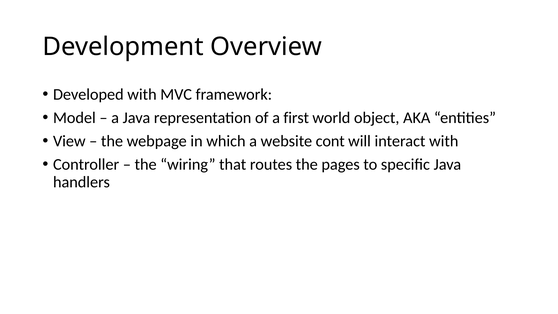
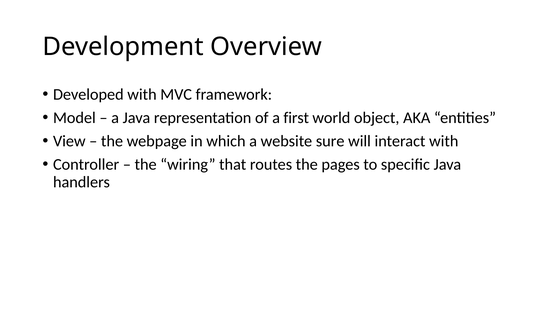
cont: cont -> sure (330, 141)
